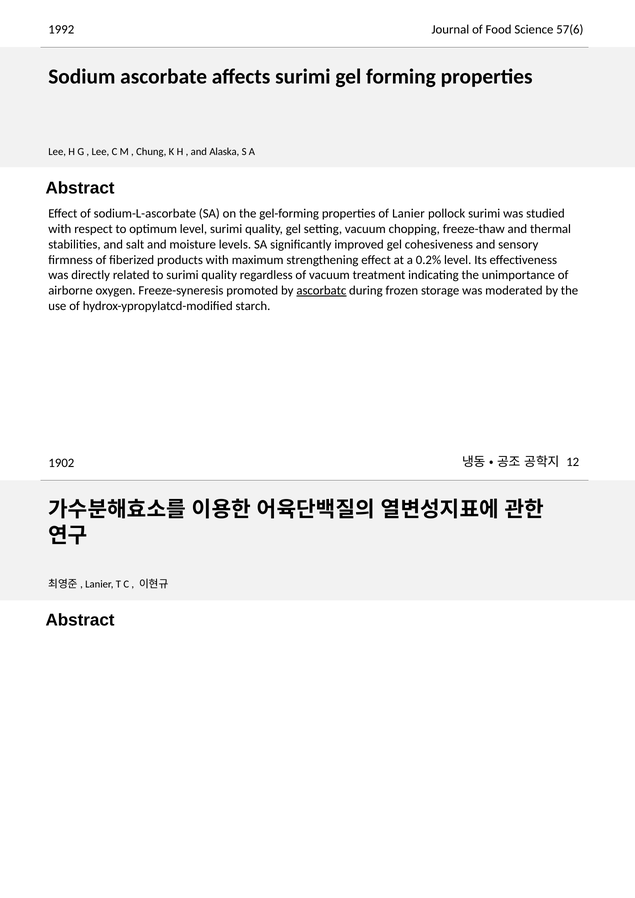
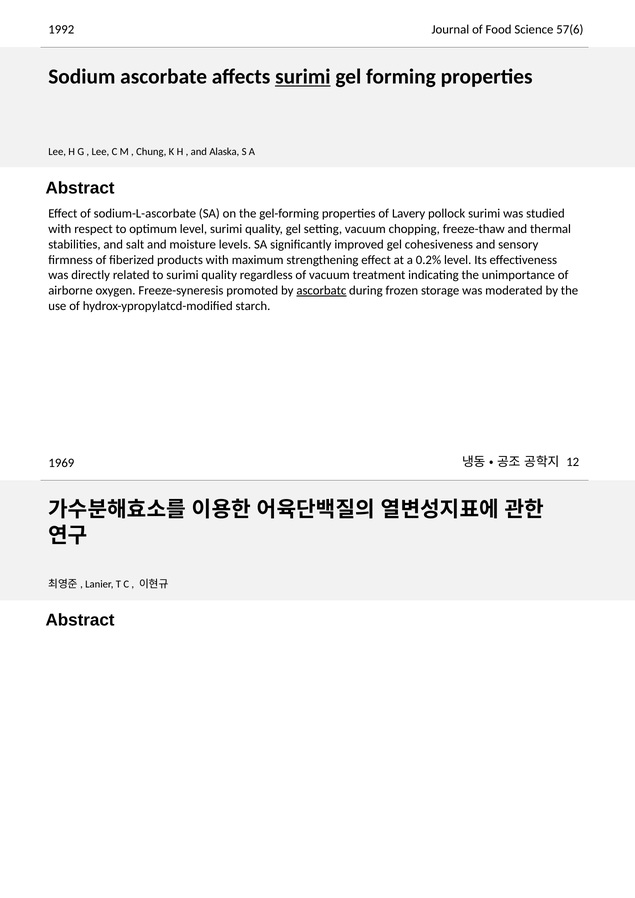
surimi underline: none -> present (303, 77)
of Lanier: Lanier -> Lavery (409, 214)
1902: 1902 -> 1969 (61, 463)
